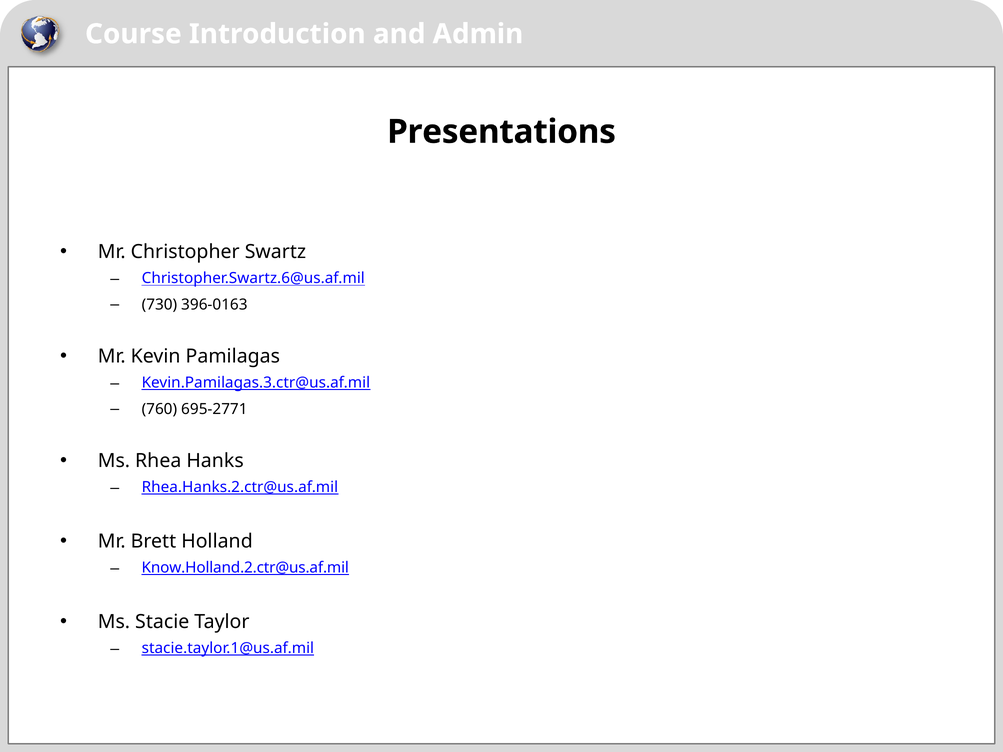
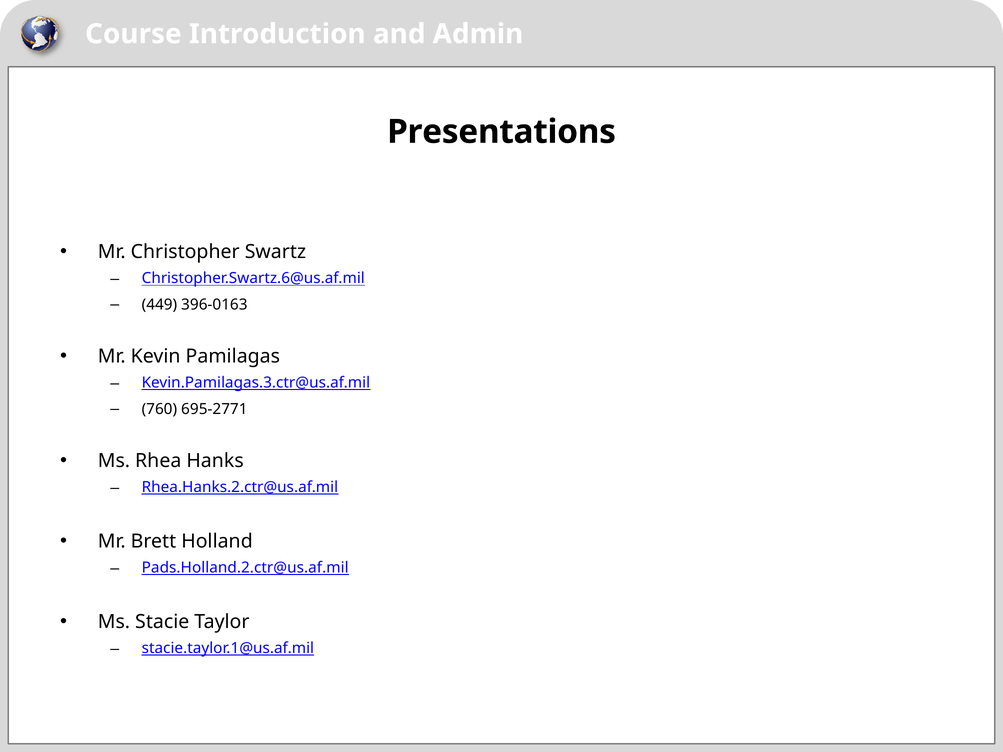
730: 730 -> 449 (159, 305)
Know.Holland.2.ctr@us.af.mil: Know.Holland.2.ctr@us.af.mil -> Pads.Holland.2.ctr@us.af.mil (245, 568)
